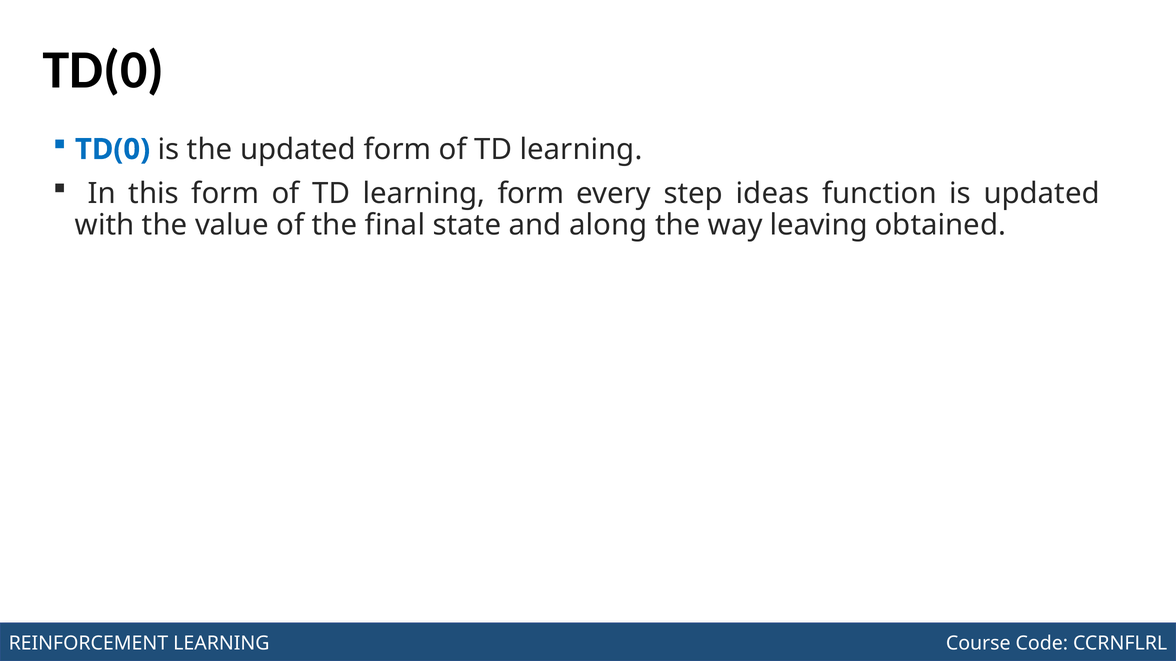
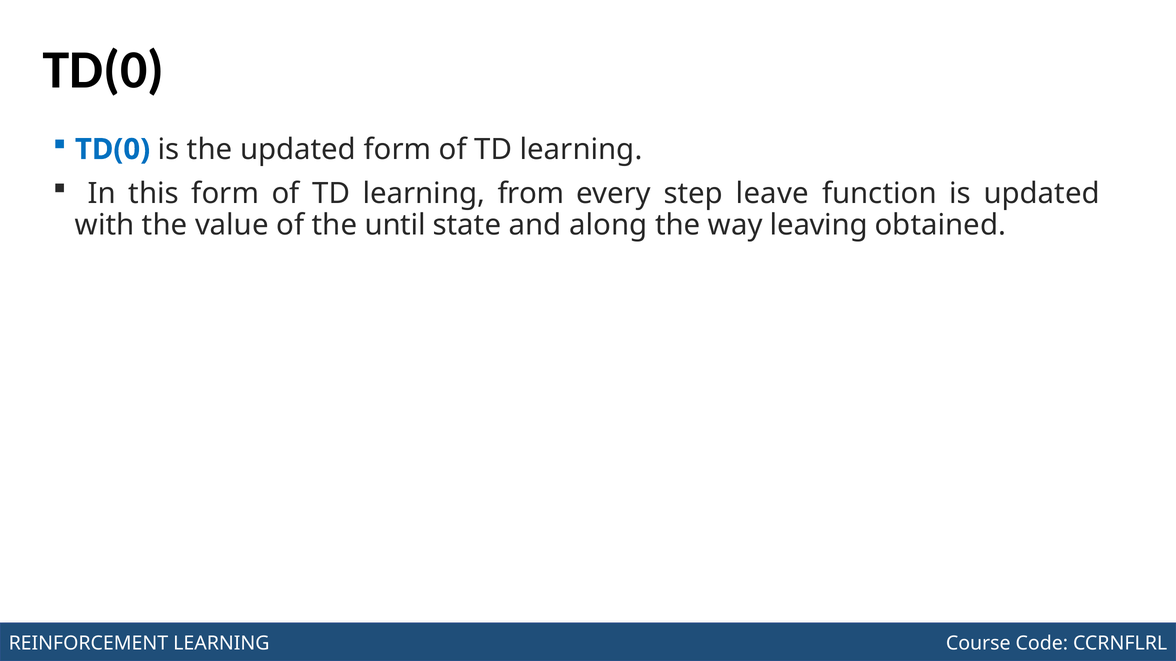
learning form: form -> from (531, 193)
ideas: ideas -> leave (772, 193)
final: final -> until (395, 225)
